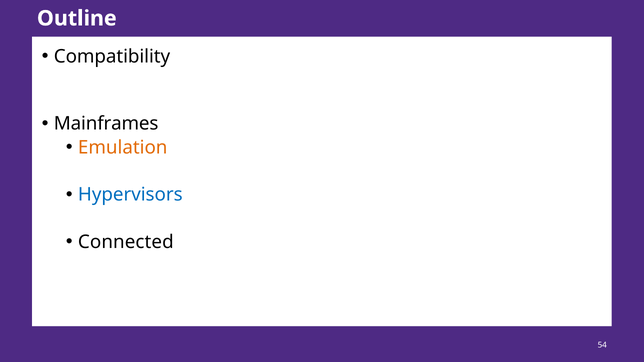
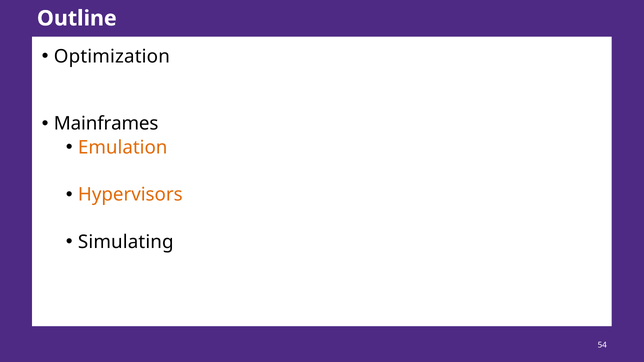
Compatibility: Compatibility -> Optimization (112, 56)
Hypervisors colour: blue -> orange (130, 195)
Connected: Connected -> Simulating (126, 242)
